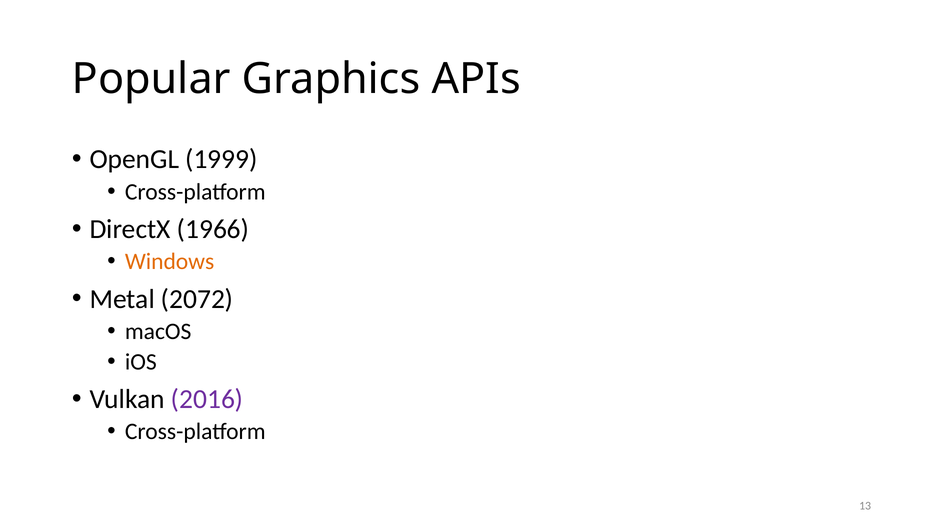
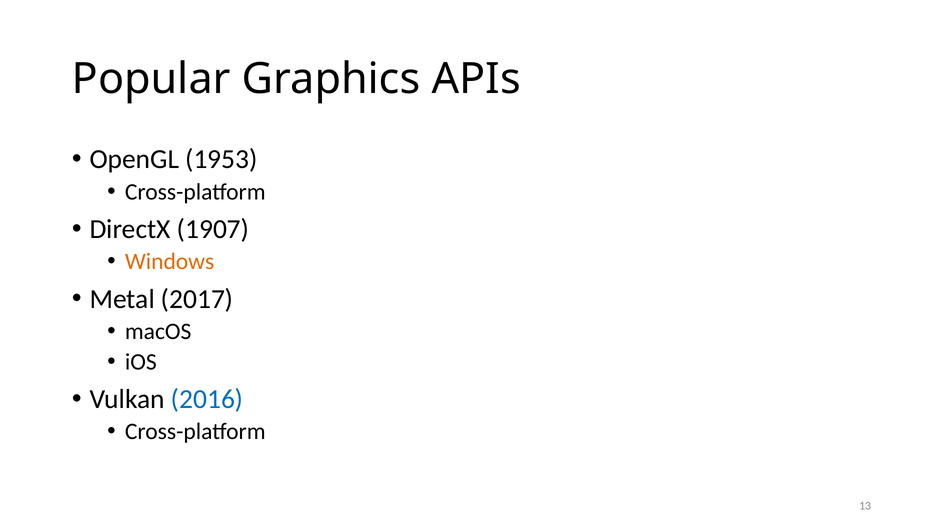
1999: 1999 -> 1953 (221, 159)
1966: 1966 -> 1907 (213, 229)
2072: 2072 -> 2017 (197, 299)
2016 colour: purple -> blue (207, 399)
